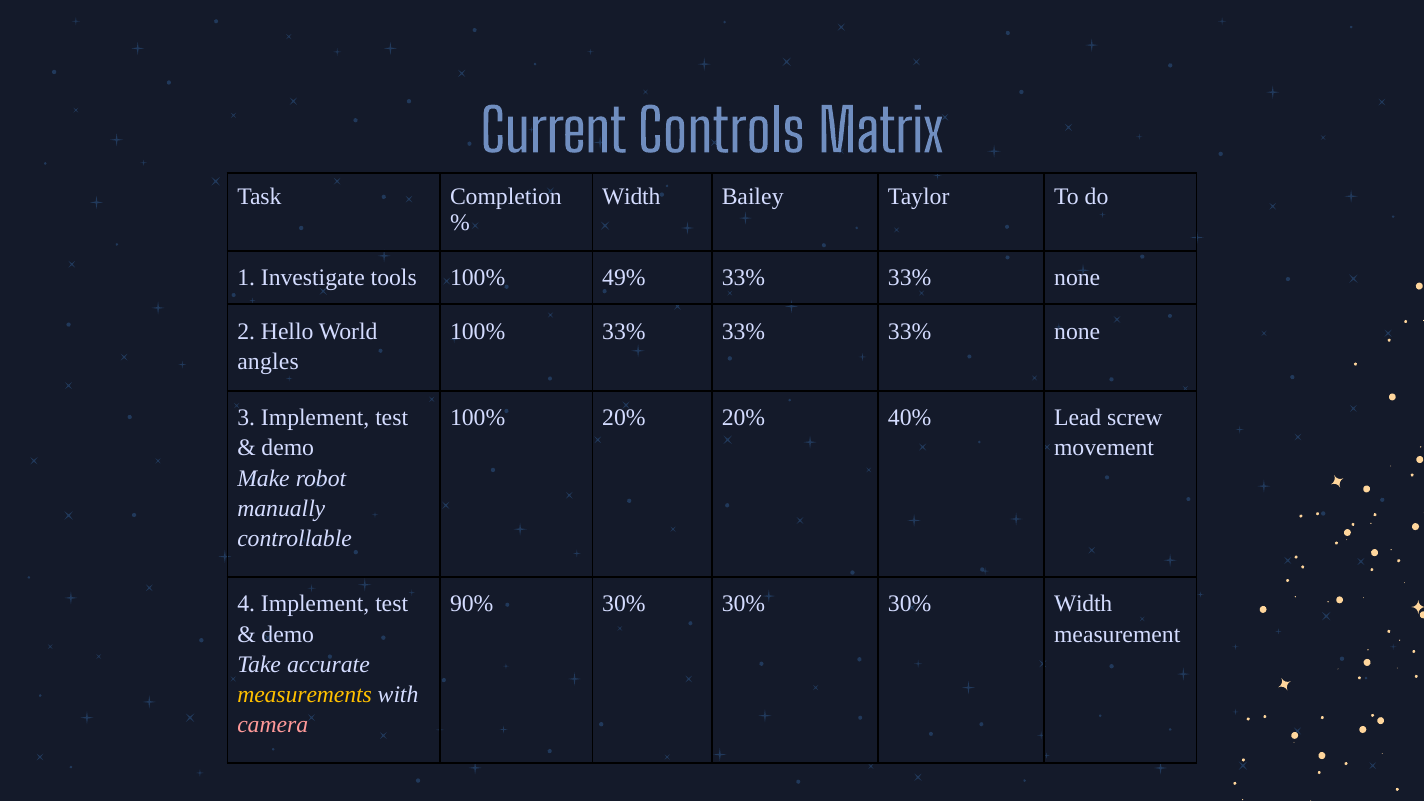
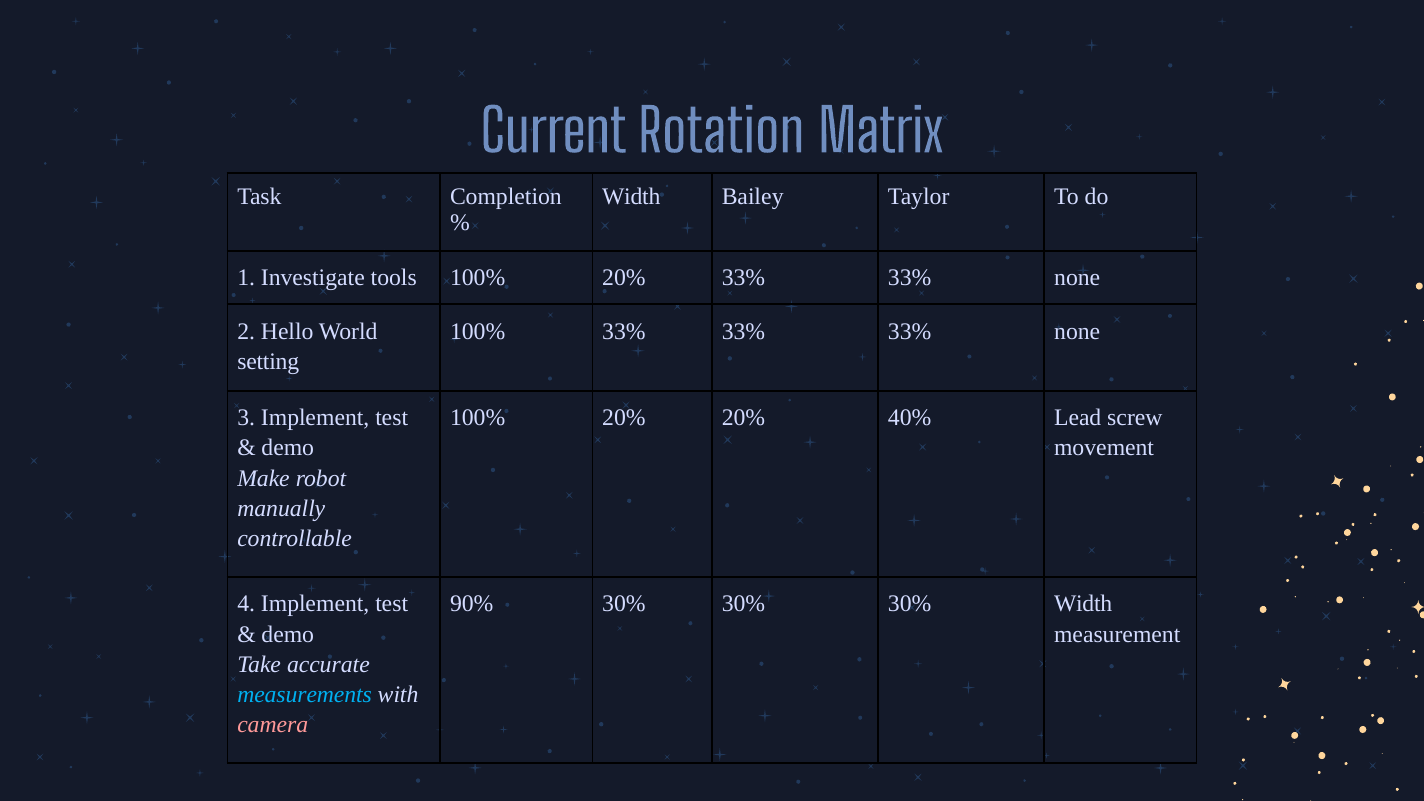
Controls: Controls -> Rotation (721, 133)
tools 100% 49%: 49% -> 20% (624, 278)
angles: angles -> setting (268, 361)
measurements colour: yellow -> light blue (305, 695)
